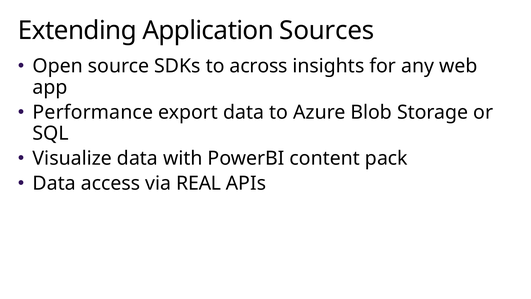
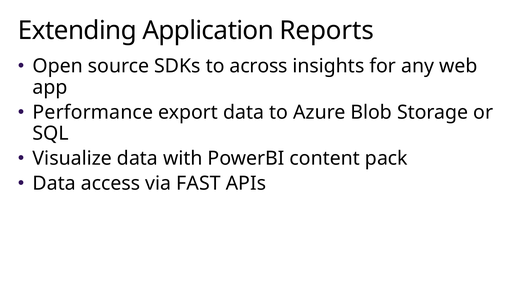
Sources: Sources -> Reports (327, 30)
REAL: REAL -> FAST (198, 183)
